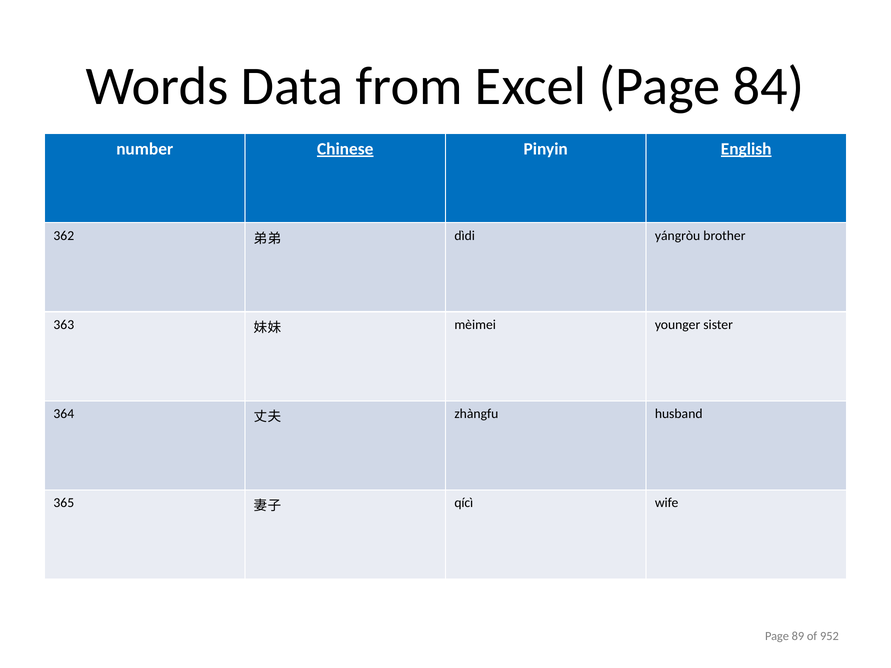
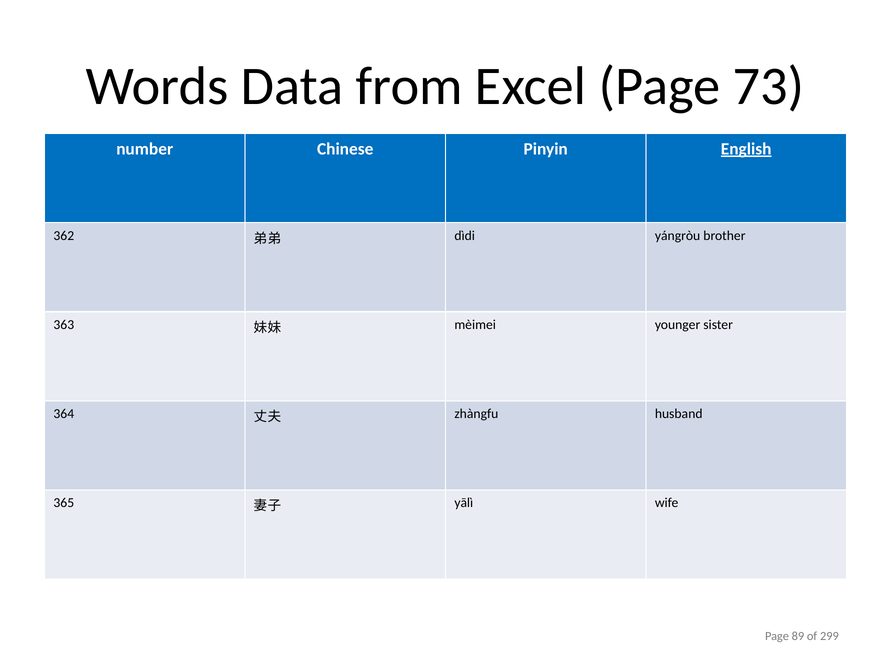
84: 84 -> 73 (769, 86)
Chinese underline: present -> none (345, 149)
qícì: qícì -> yālì (464, 503)
952: 952 -> 299 (829, 636)
